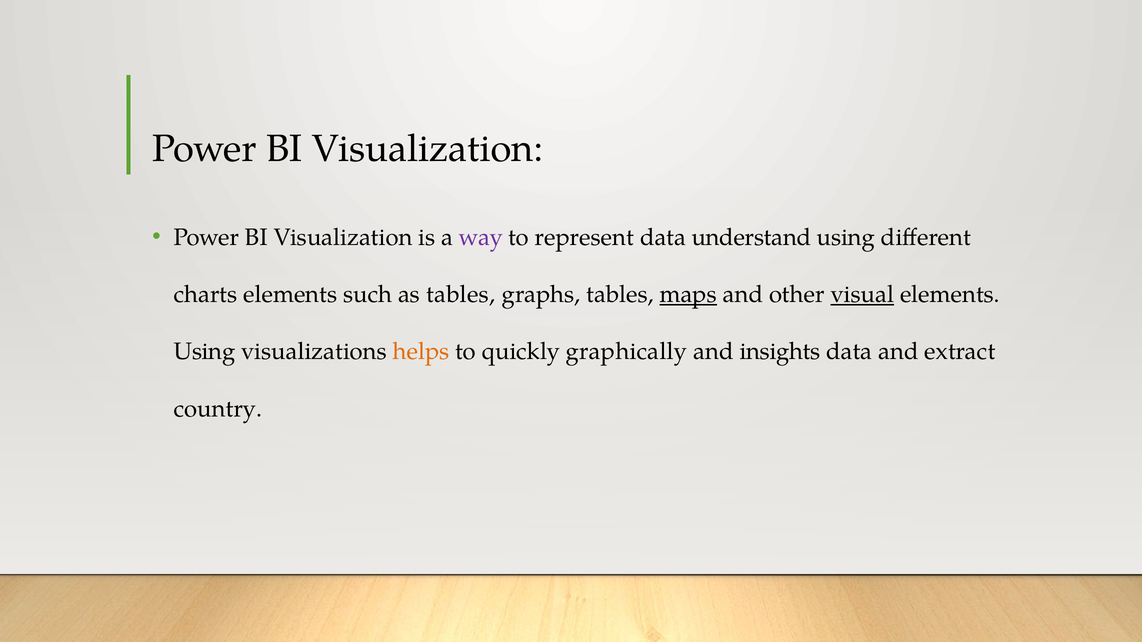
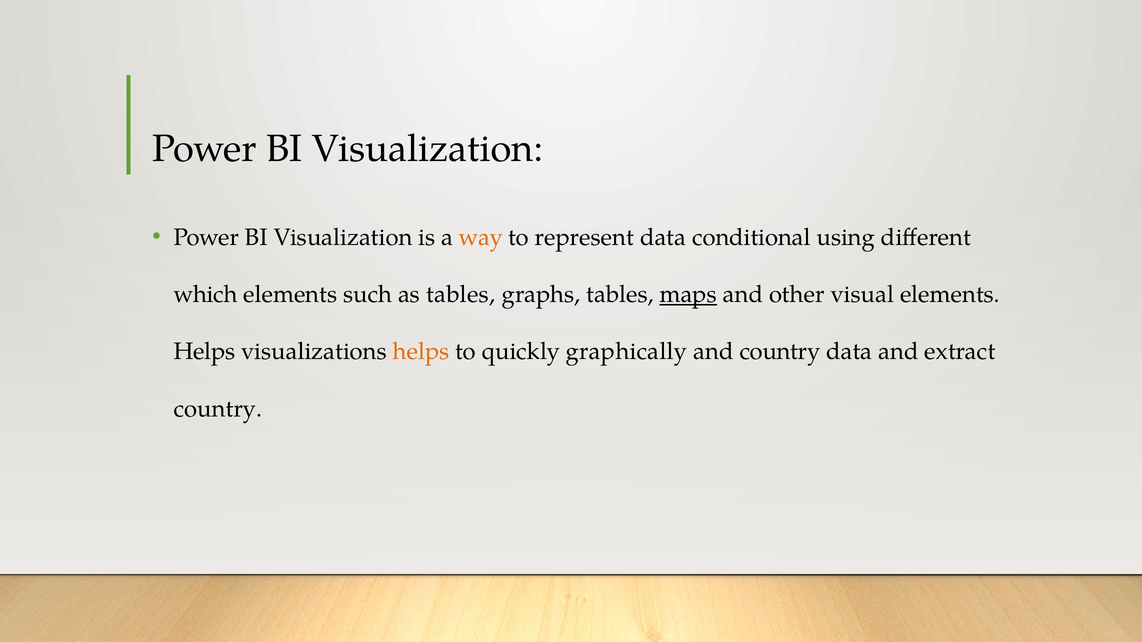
way colour: purple -> orange (481, 238)
understand: understand -> conditional (751, 238)
charts: charts -> which (206, 295)
visual underline: present -> none (862, 295)
Using: Using -> Helps (205, 352)
and insights: insights -> country (780, 352)
